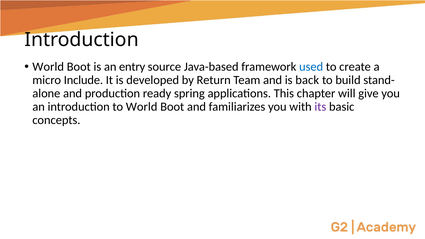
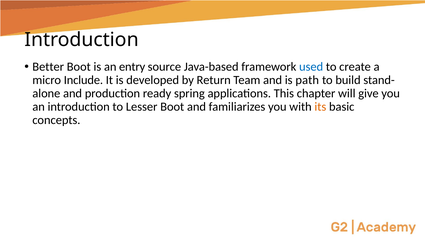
World: World -> Better (48, 67)
back: back -> path (307, 80)
to World: World -> Lesser (142, 107)
its colour: purple -> orange (320, 107)
